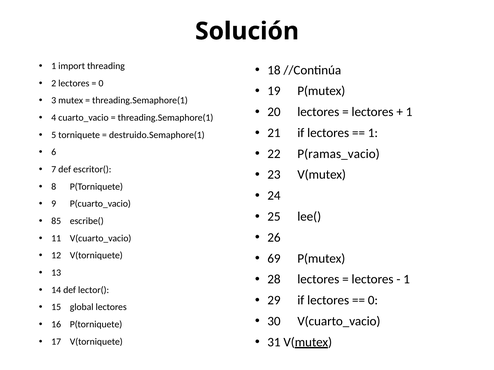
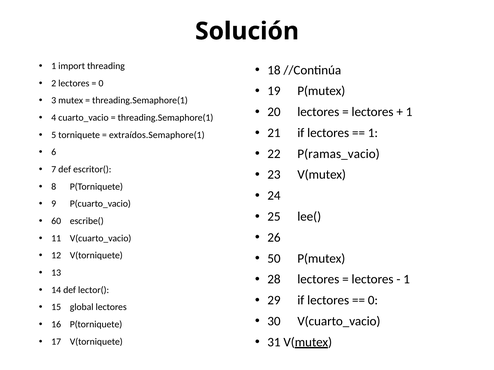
destruido.Semaphore(1: destruido.Semaphore(1 -> extraídos.Semaphore(1 (157, 135)
85: 85 -> 60 (56, 221)
69: 69 -> 50 (274, 259)
